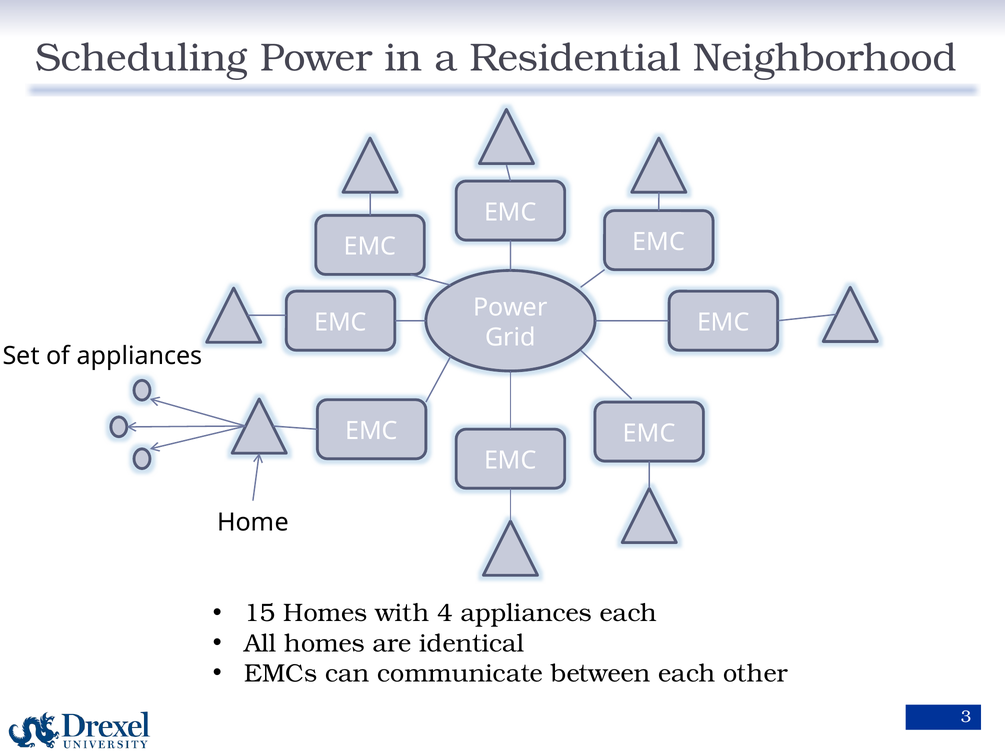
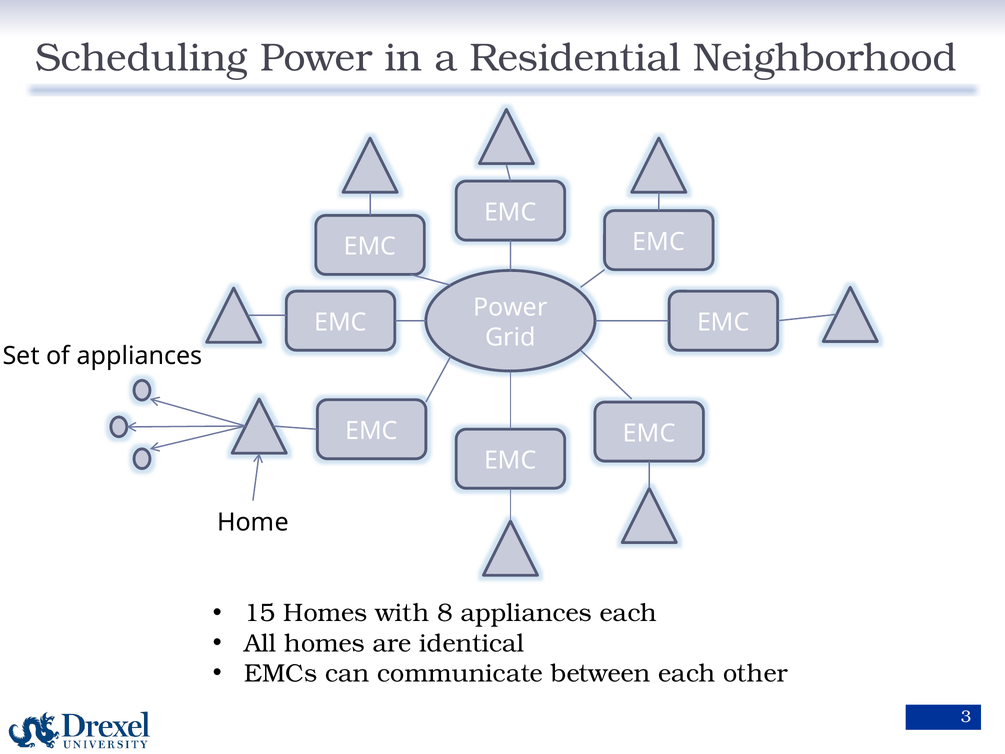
4: 4 -> 8 (445, 613)
